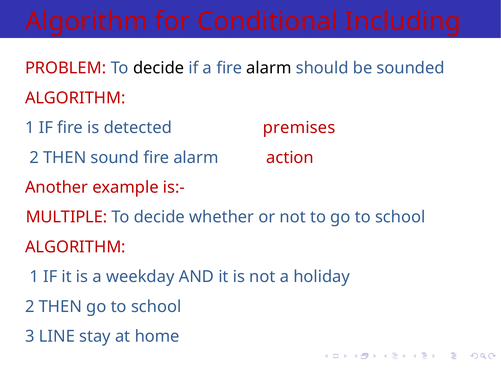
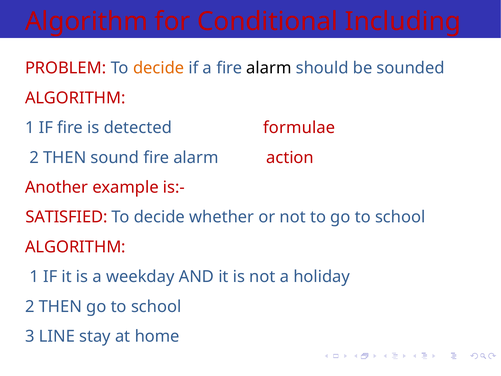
decide colour: black -> orange (159, 68)
premises: premises -> formulae (299, 128)
MULTIPLE: MULTIPLE -> SATISFIED (66, 217)
